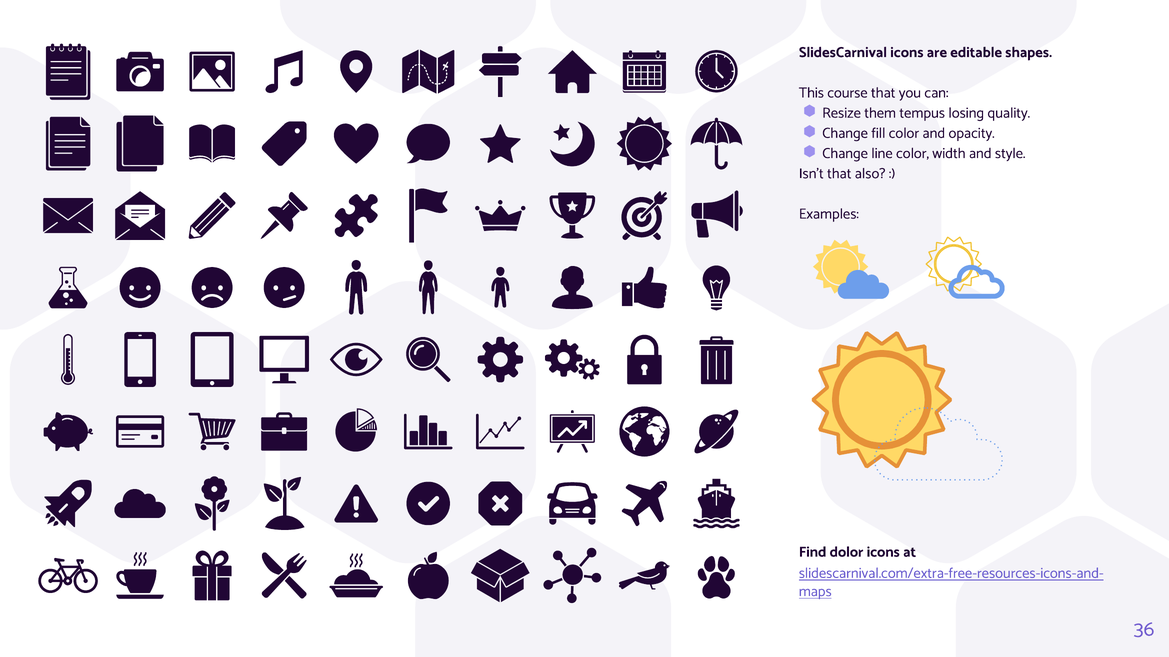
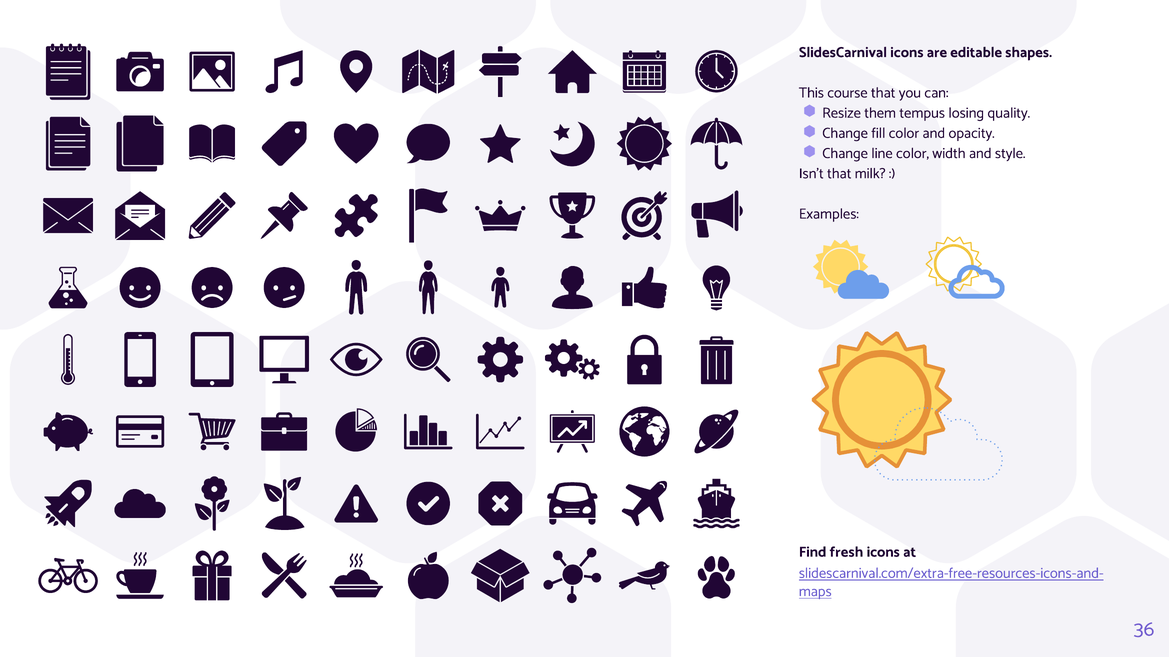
also: also -> milk (870, 174)
dolor: dolor -> fresh (846, 552)
